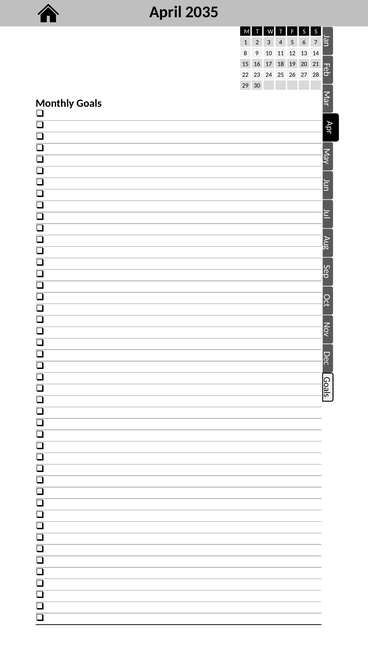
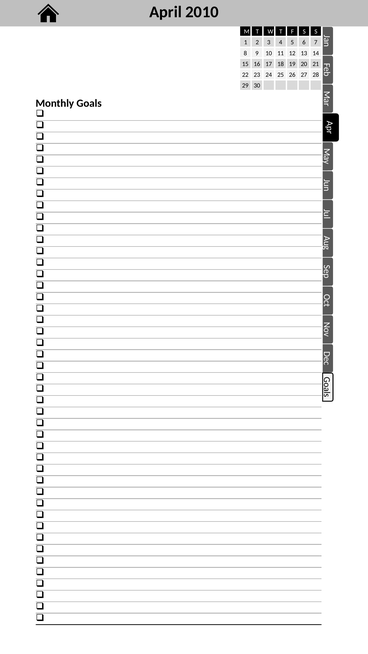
2035: 2035 -> 2010 (202, 12)
